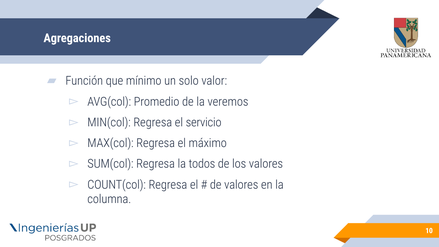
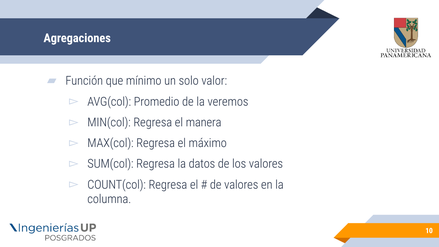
servicio: servicio -> manera (204, 122)
todos: todos -> datos (202, 164)
